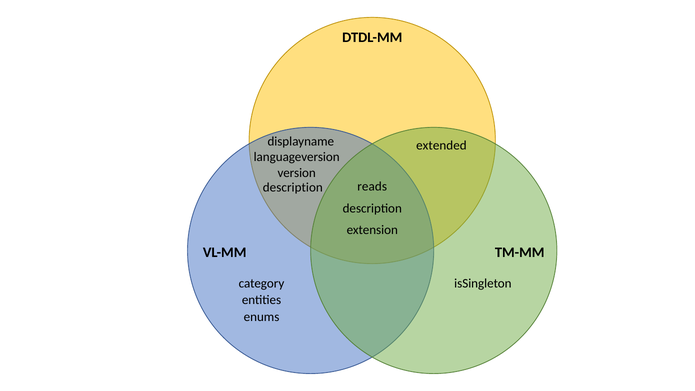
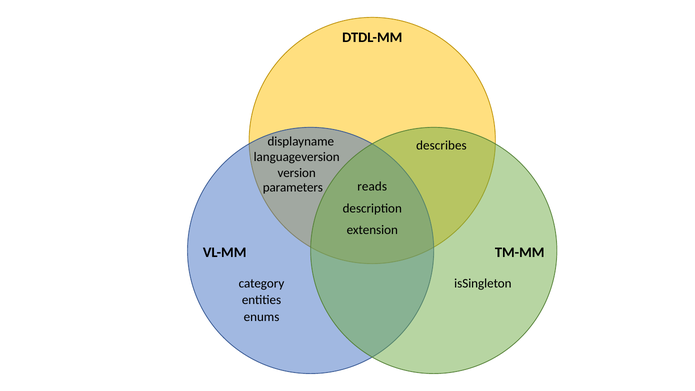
extended: extended -> describes (441, 145)
description: description -> parameters (293, 187)
